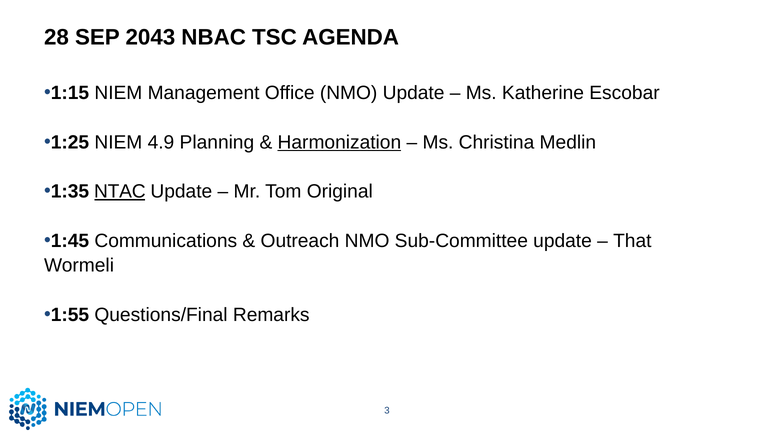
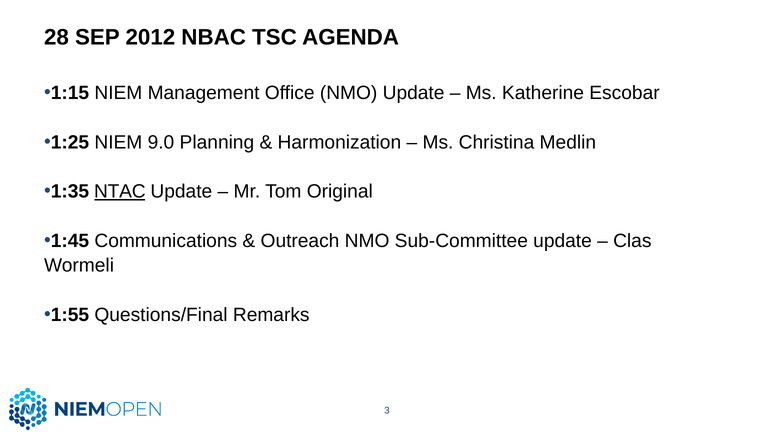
2043: 2043 -> 2012 (150, 37)
4.9: 4.9 -> 9.0 (161, 142)
Harmonization underline: present -> none (339, 142)
That: That -> Clas (632, 241)
